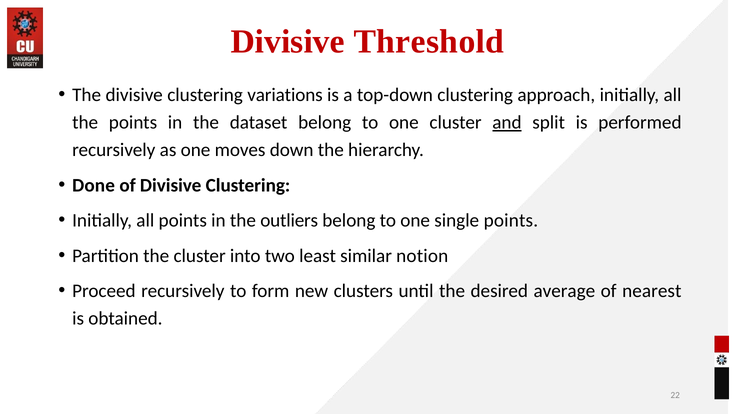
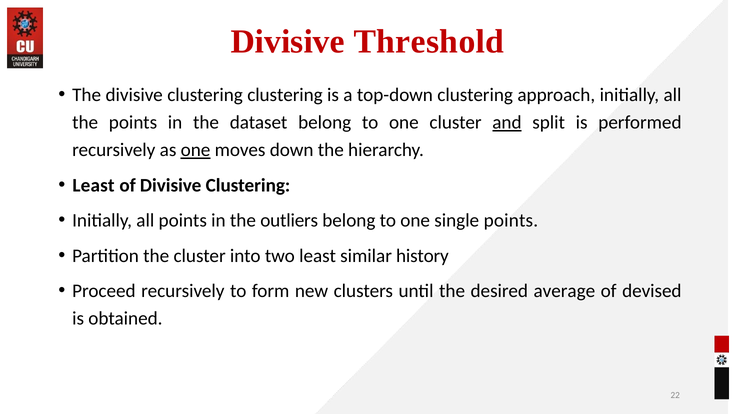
clustering variations: variations -> clustering (285, 95)
one underline: none -> present (195, 150)
Done: Done -> Least (94, 185)
notion: notion -> history (422, 256)
nearest: nearest -> devised (652, 291)
